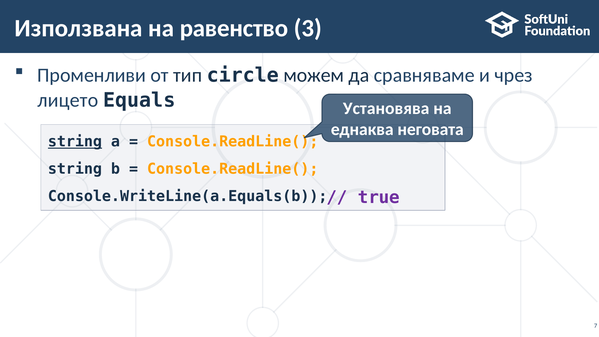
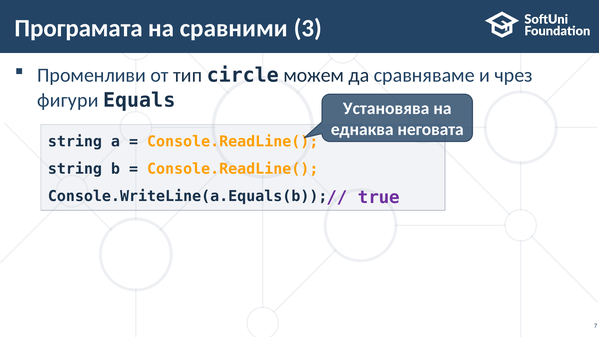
Използвана: Използвана -> Програмата (79, 28)
равенство: равенство -> сравними (234, 28)
лицето: лицето -> фигури (68, 100)
string underline: present -> none (75, 142)
